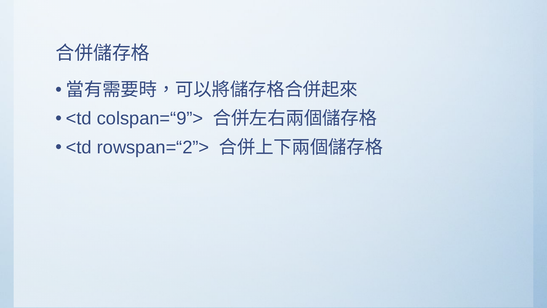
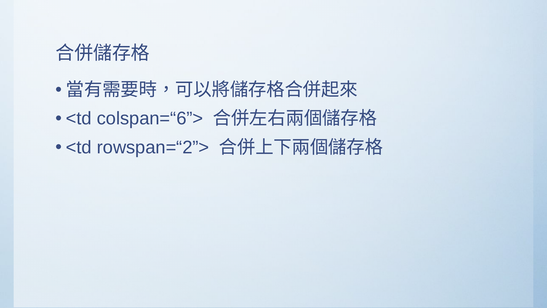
colspan=“9”>: colspan=“9”> -> colspan=“6”> (150, 118)
